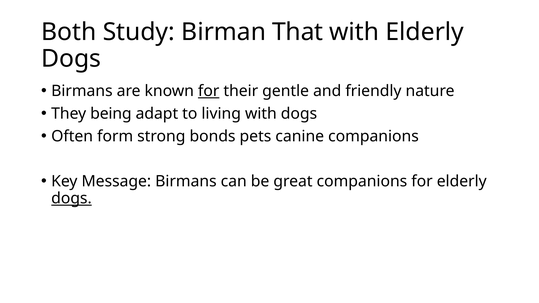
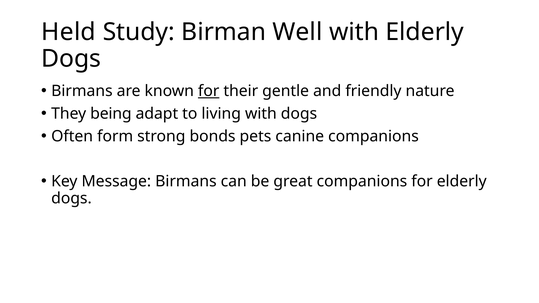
Both: Both -> Held (69, 32)
That: That -> Well (298, 32)
dogs underline: present -> none (71, 199)
